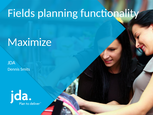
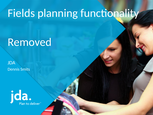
Maximize: Maximize -> Removed (30, 42)
